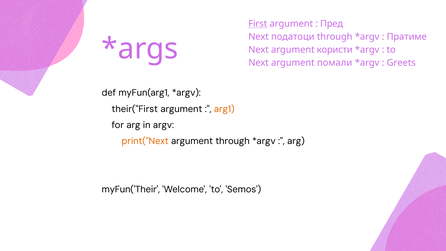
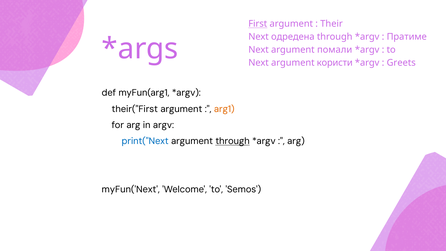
Пред: Пред -> Their (332, 24)
податоци: податоци -> одредена (293, 37)
користи: користи -> помали (335, 50)
помали: помали -> користи (335, 63)
print("Next colour: orange -> blue (145, 141)
through underline: none -> present (233, 141)
myFun('Their: myFun('Their -> myFun('Next (131, 189)
